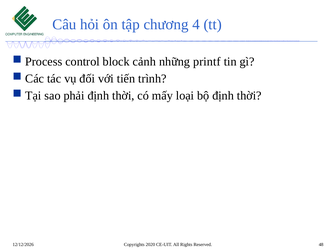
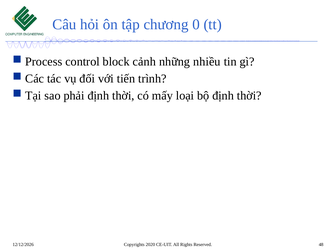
4: 4 -> 0 (196, 24)
printf: printf -> nhiều (207, 62)
